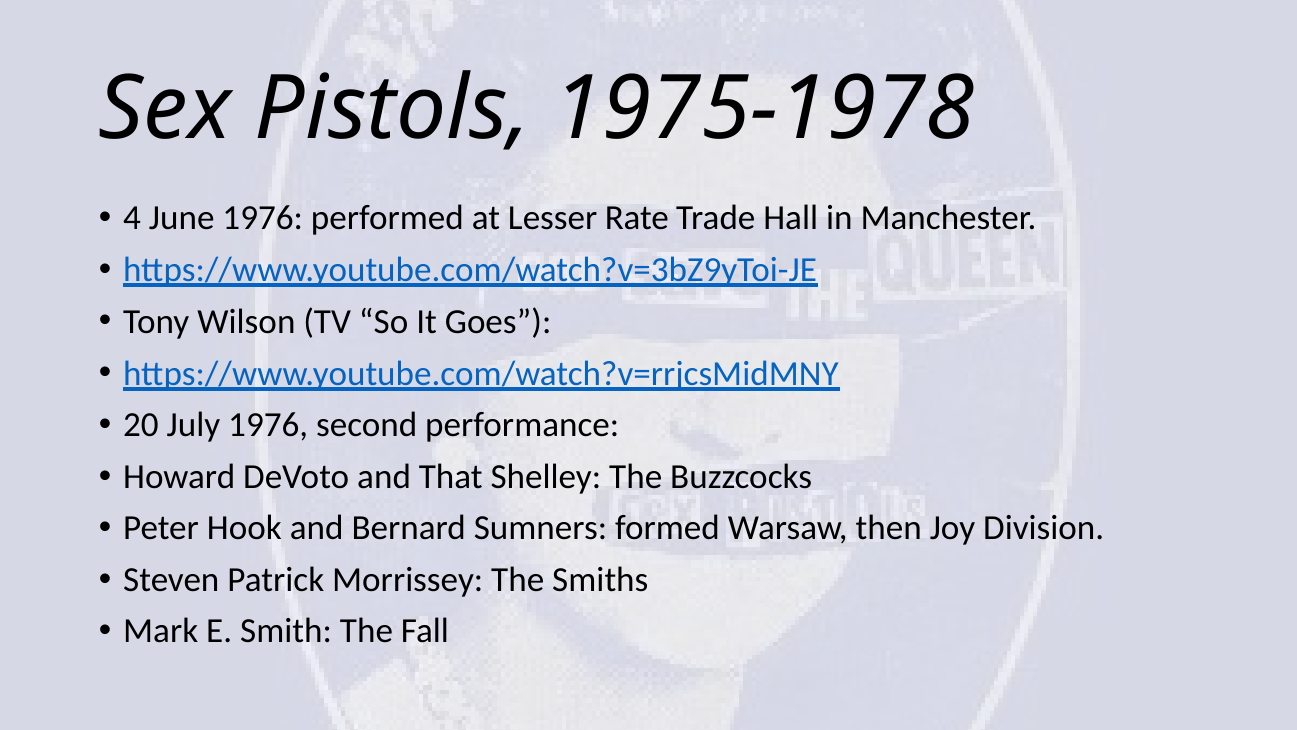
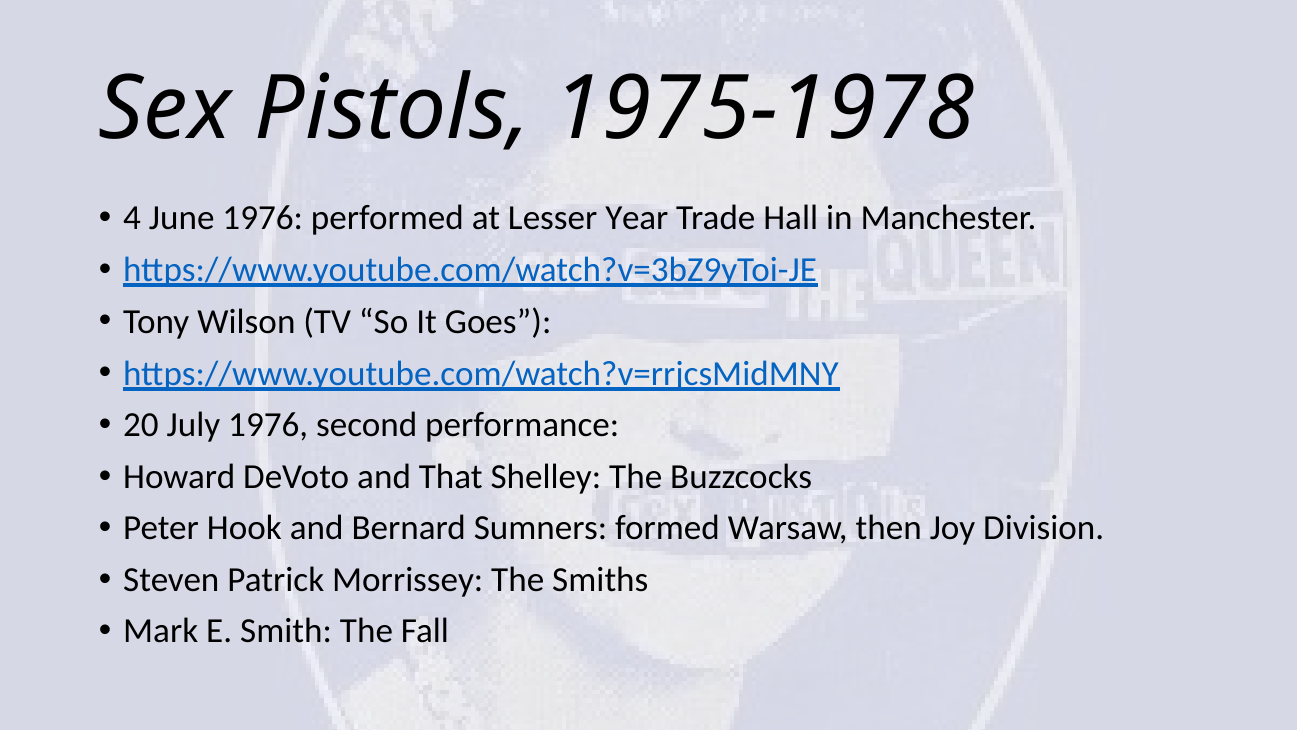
Rate: Rate -> Year (637, 218)
